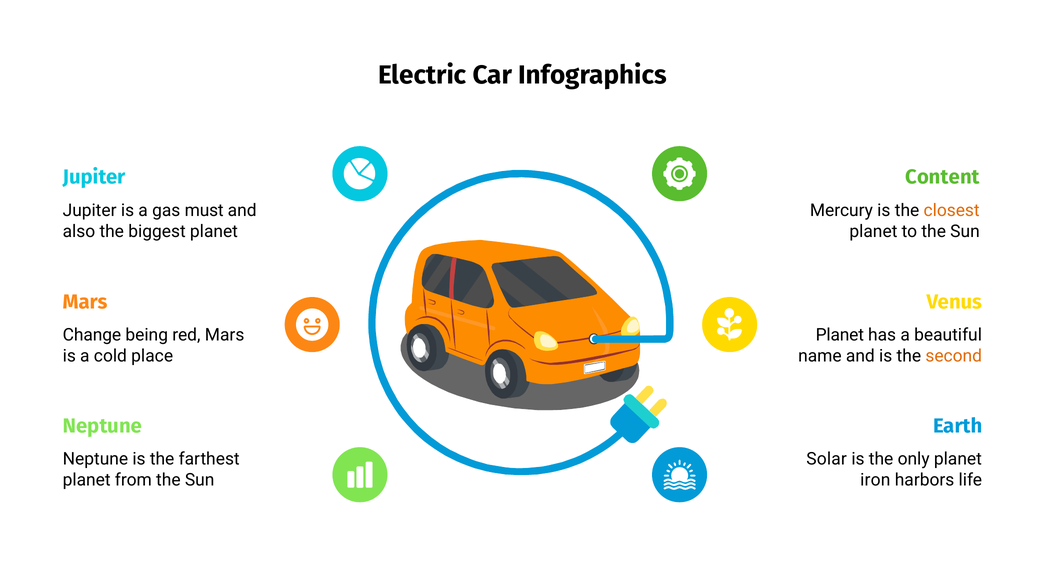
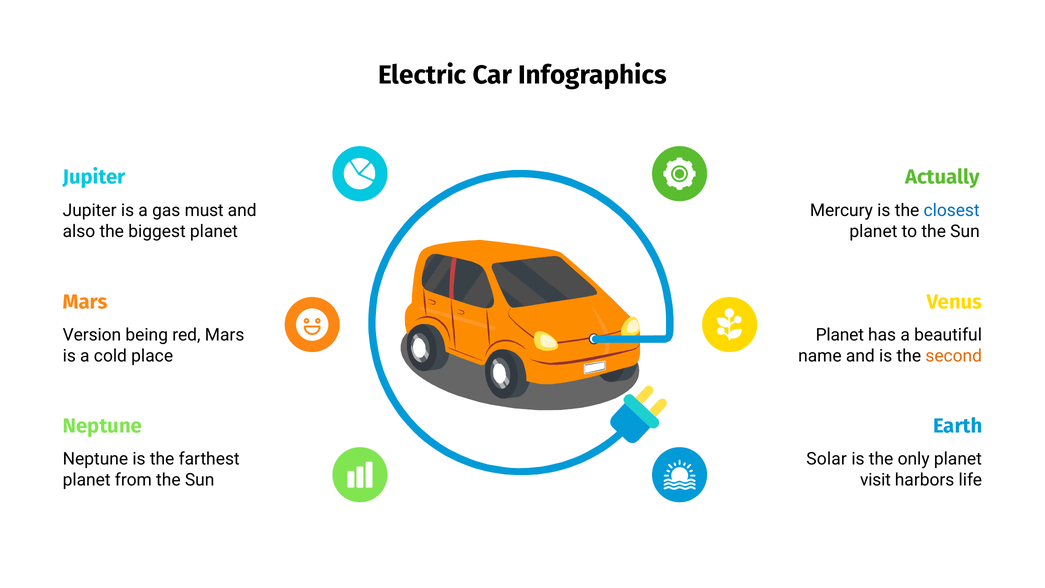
Content: Content -> Actually (943, 177)
closest colour: orange -> blue (952, 210)
Change: Change -> Version (92, 335)
iron: iron -> visit (875, 480)
